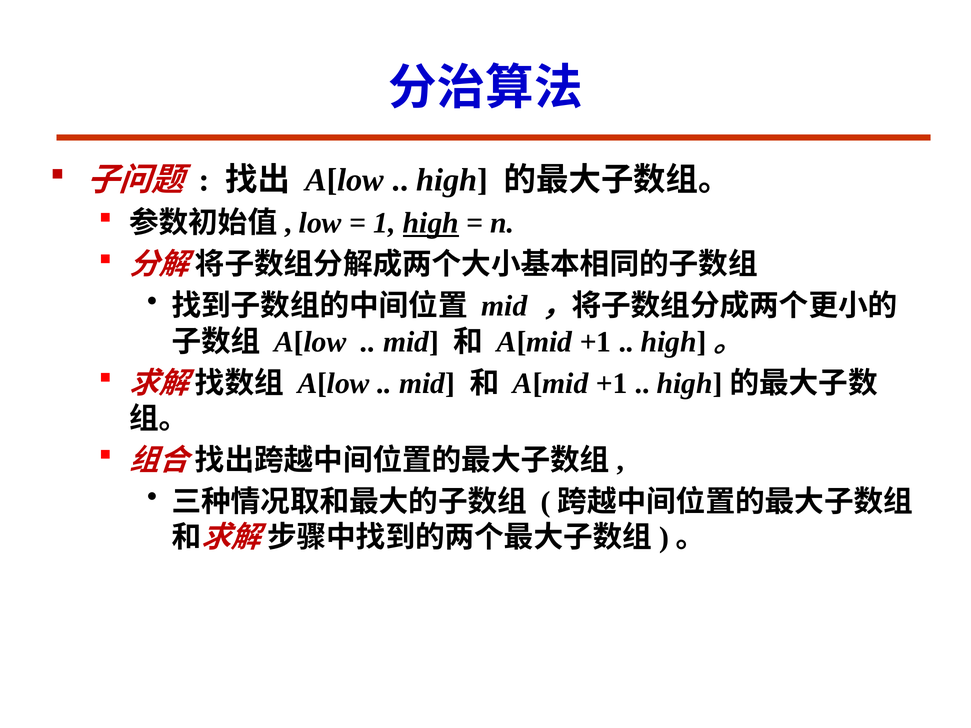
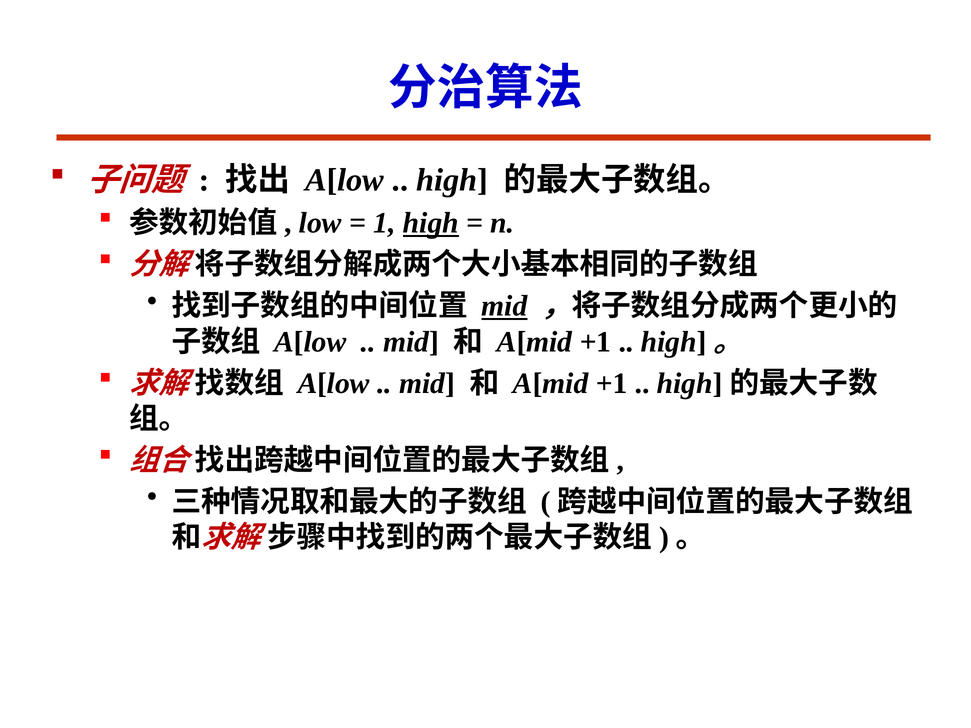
mid underline: none -> present (504, 306)
